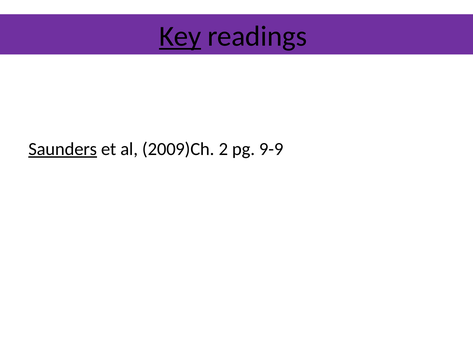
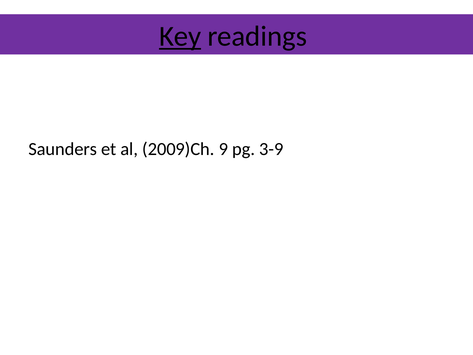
Saunders underline: present -> none (63, 149)
2: 2 -> 9 (223, 149)
9-9: 9-9 -> 3-9 (271, 149)
